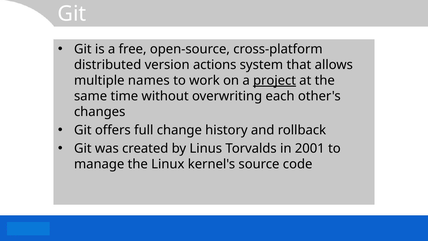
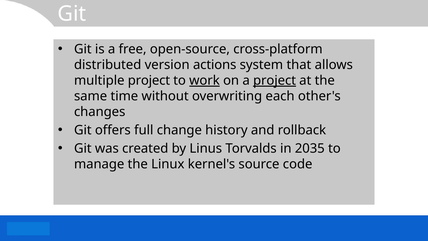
multiple names: names -> project (149, 80)
work underline: none -> present (204, 80)
2001: 2001 -> 2035 (310, 148)
